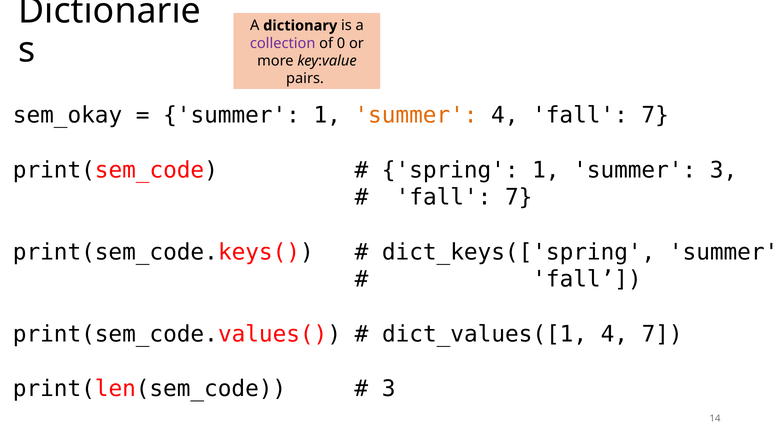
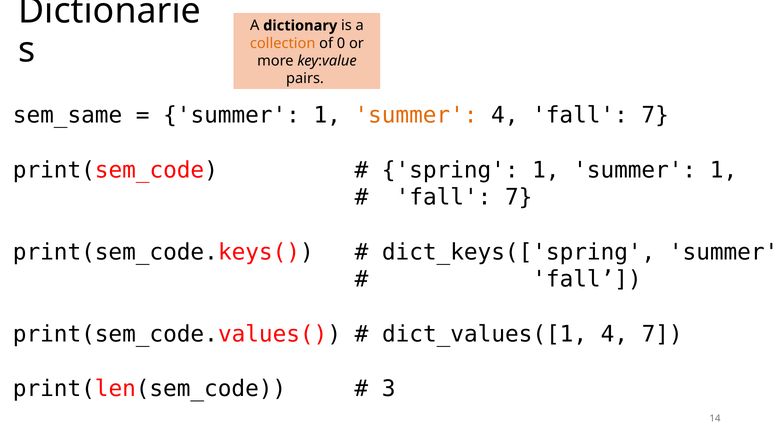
collection colour: purple -> orange (283, 43)
sem_okay: sem_okay -> sem_same (68, 115)
1 summer 3: 3 -> 1 (724, 170)
